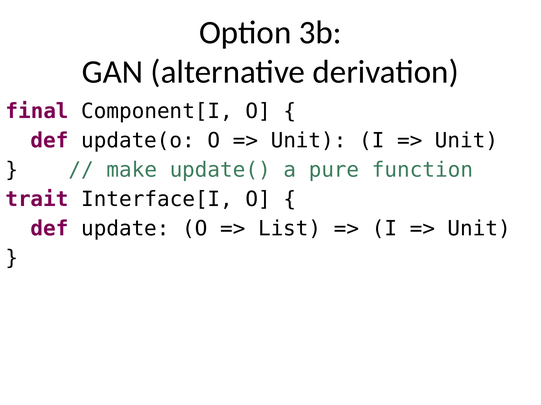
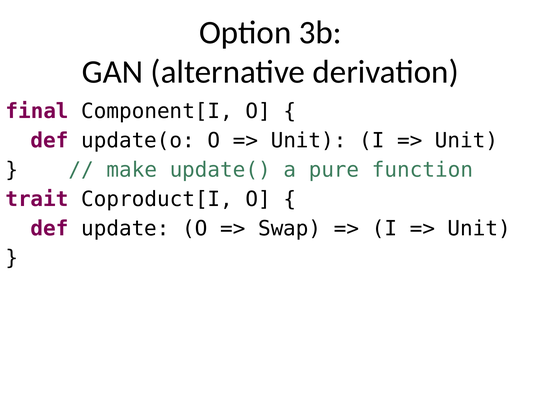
Interface[I: Interface[I -> Coproduct[I (157, 200)
List: List -> Swap (290, 229)
